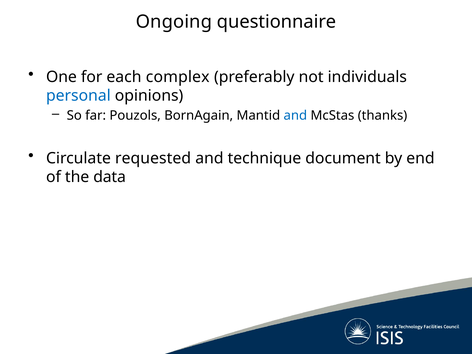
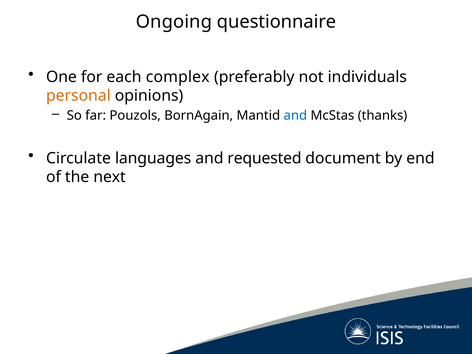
personal colour: blue -> orange (78, 96)
requested: requested -> languages (153, 158)
technique: technique -> requested (264, 158)
data: data -> next (110, 177)
